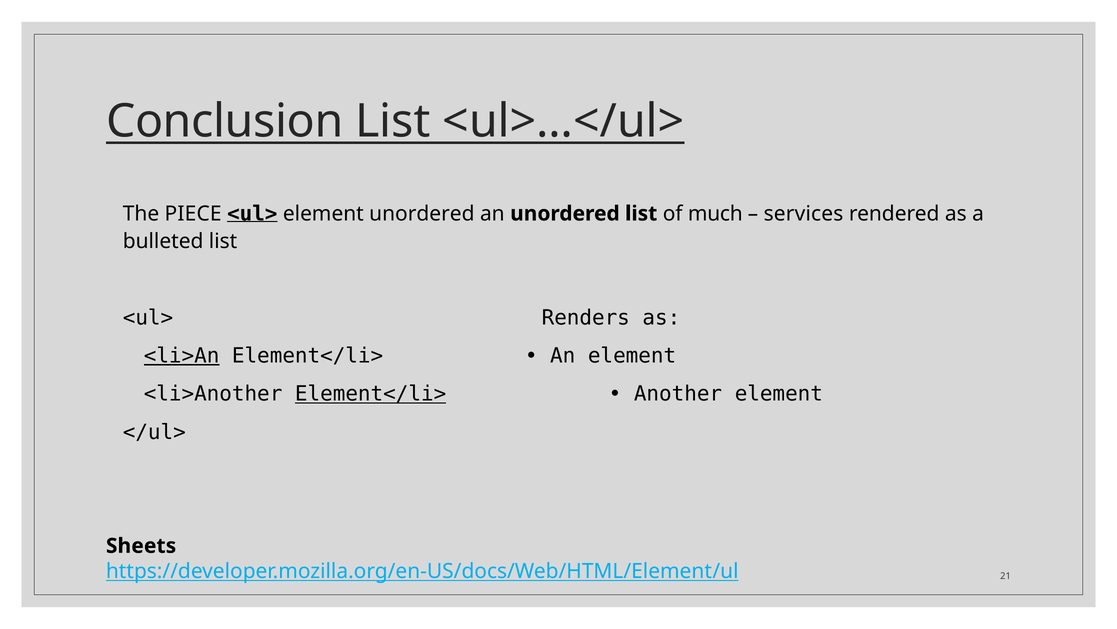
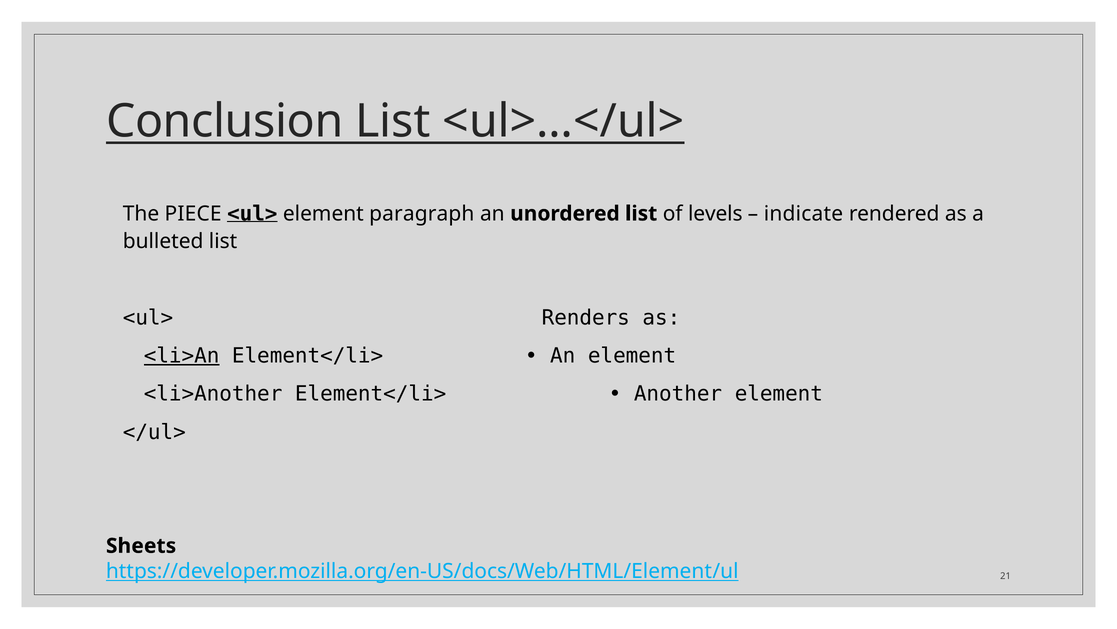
element unordered: unordered -> paragraph (422, 213)
much: much -> levels (715, 213)
services: services -> indicate (803, 213)
Element</li> underline: present -> none (371, 394)
